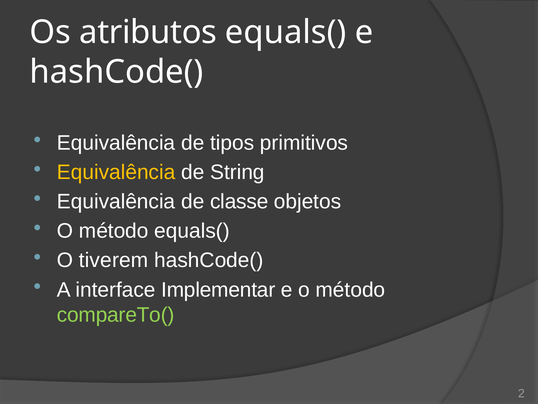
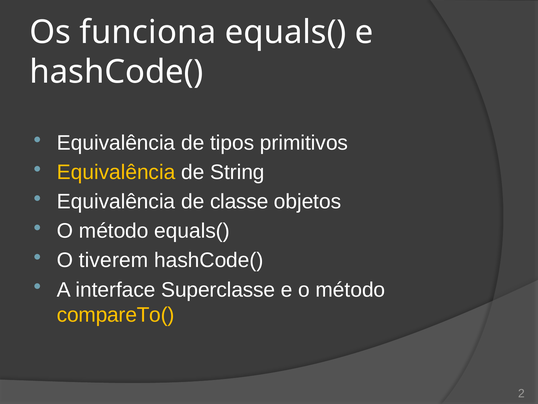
atributos: atributos -> funciona (148, 32)
Implementar: Implementar -> Superclasse (218, 289)
compareTo( colour: light green -> yellow (116, 315)
